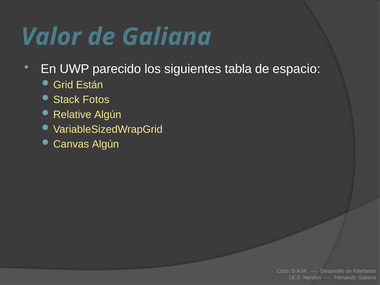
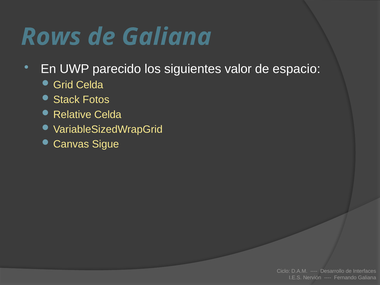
Valor: Valor -> Rows (51, 37)
tabla: tabla -> valor (238, 69)
Están: Están -> Celda (90, 85)
Algún: Algún -> Celda (108, 115)
Algún: Algún -> Sigue (105, 144)
